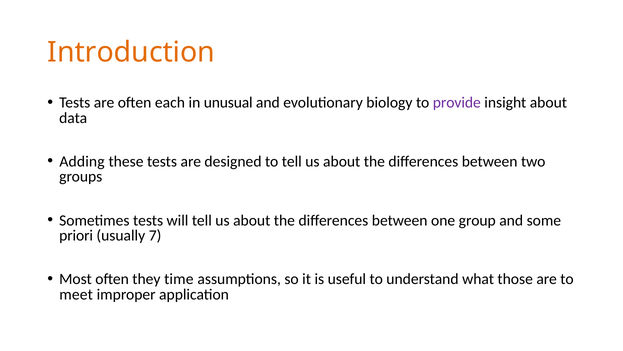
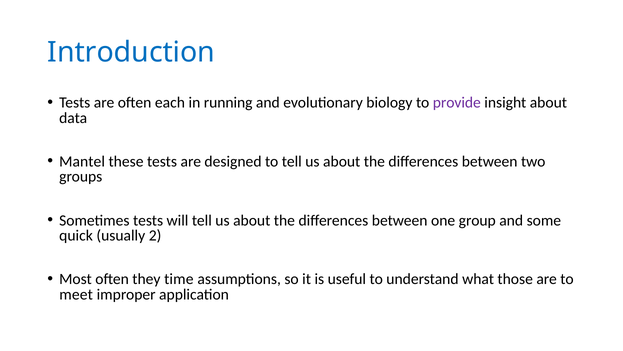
Introduction colour: orange -> blue (131, 52)
unusual: unusual -> running (228, 103)
Adding: Adding -> Mantel (82, 161)
priori: priori -> quick (76, 235)
7: 7 -> 2 (155, 235)
